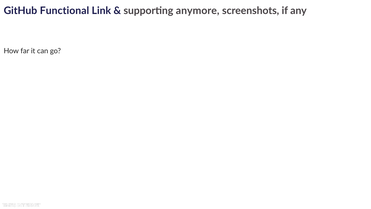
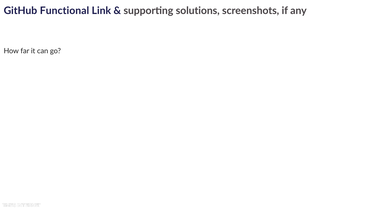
anymore: anymore -> solutions (198, 11)
